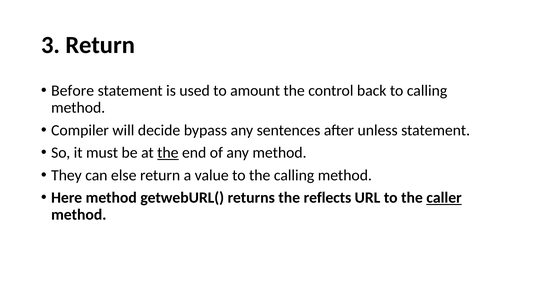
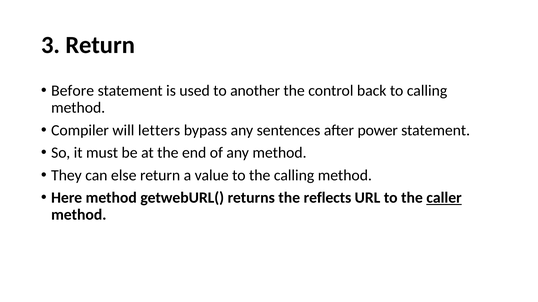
amount: amount -> another (255, 91)
decide: decide -> letters (159, 130)
unless: unless -> power (378, 130)
the underline: present -> none (168, 153)
